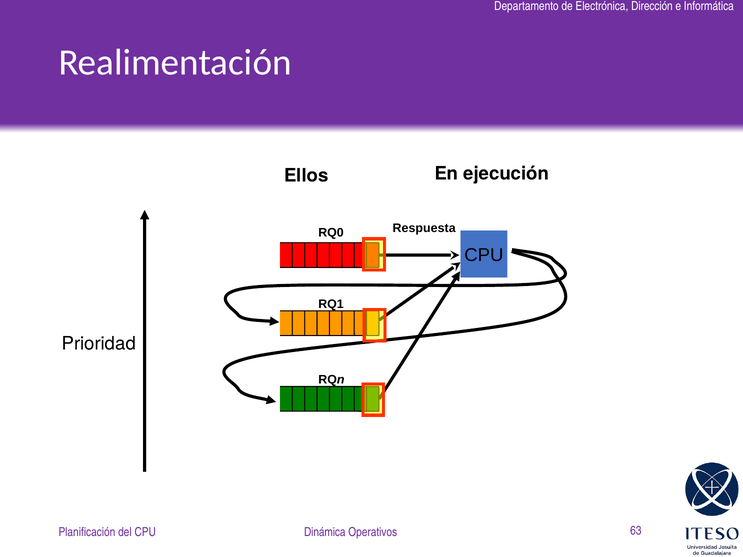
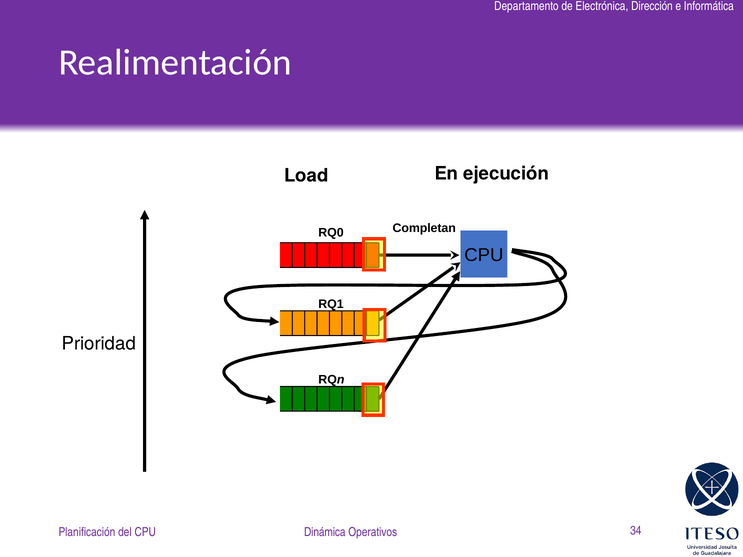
Ellos: Ellos -> Load (306, 176)
Respuesta: Respuesta -> Completan (424, 228)
63: 63 -> 34 (636, 531)
